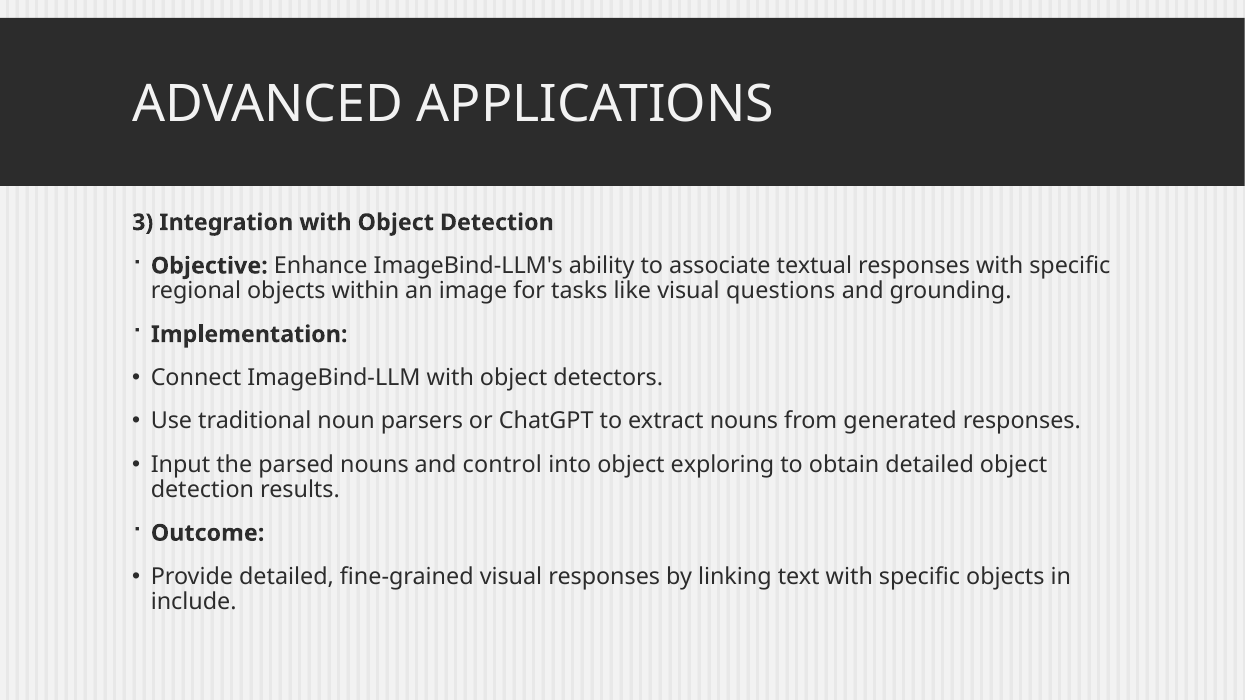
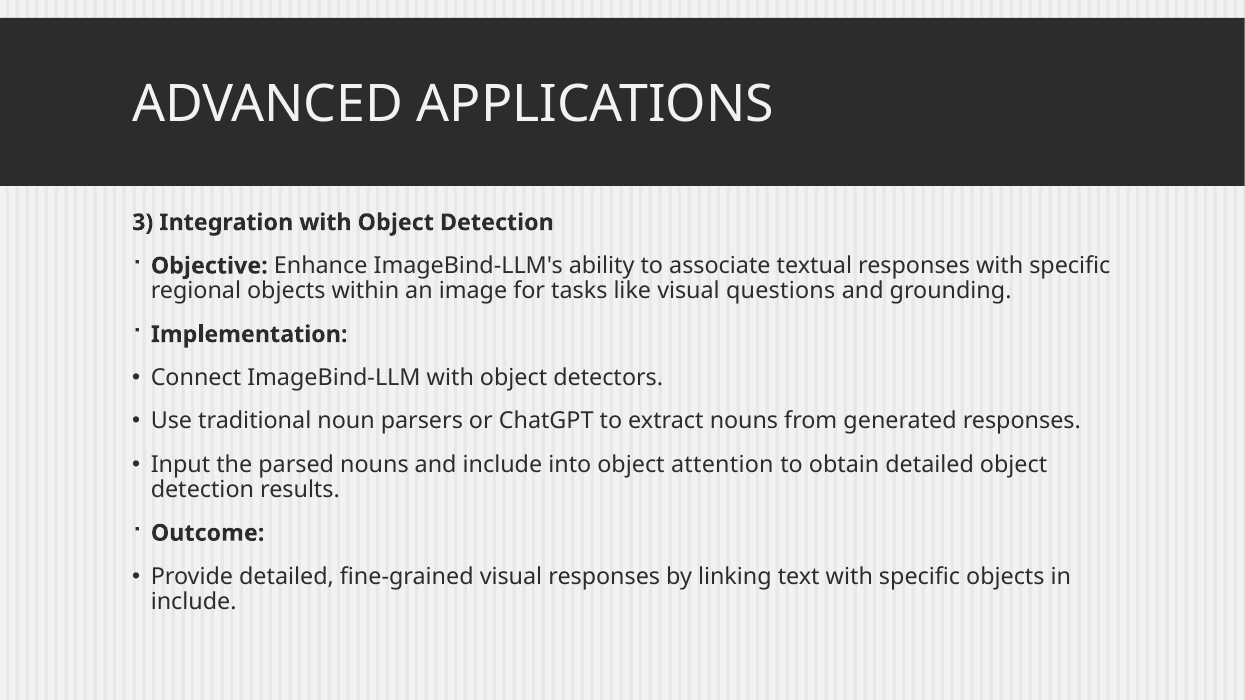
and control: control -> include (502, 465)
exploring: exploring -> attention (722, 465)
